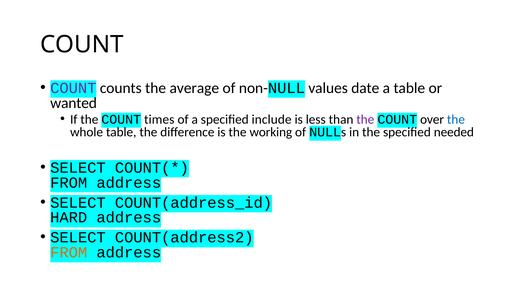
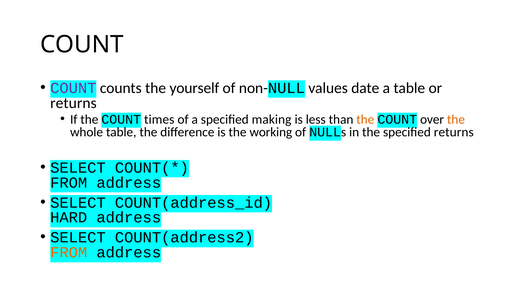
average: average -> yourself (194, 88)
wanted: wanted -> returns (73, 103)
include: include -> making (272, 120)
the colour: purple -> orange (365, 120)
the colour: blue -> orange (456, 120)
specified needed: needed -> returns (454, 132)
